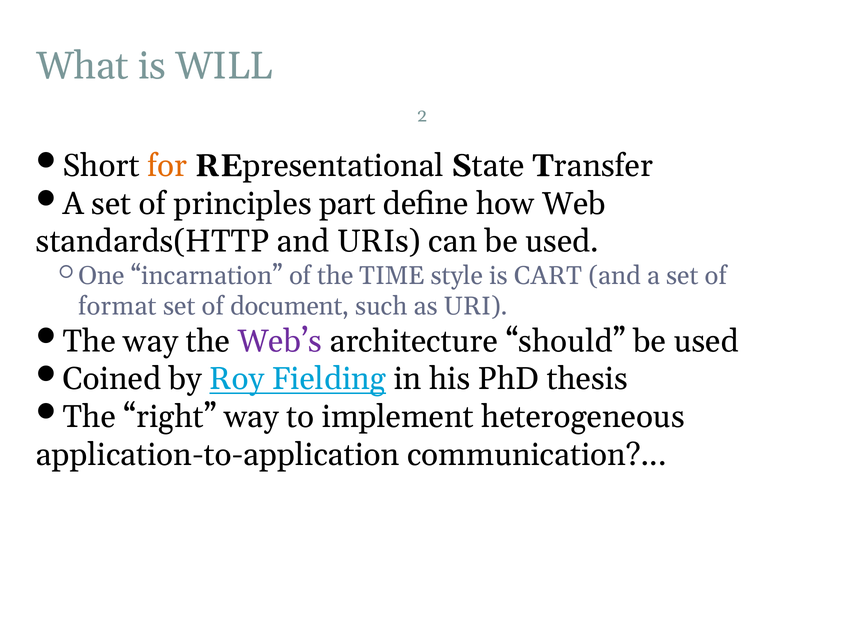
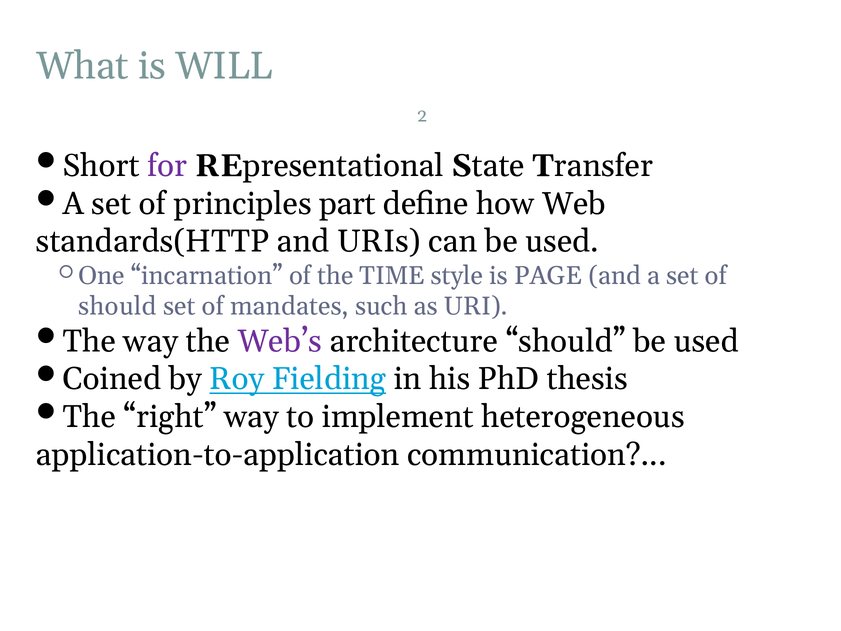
for colour: orange -> purple (167, 166)
CART: CART -> PAGE (548, 275)
format: format -> should (117, 306)
document: document -> mandates (289, 306)
